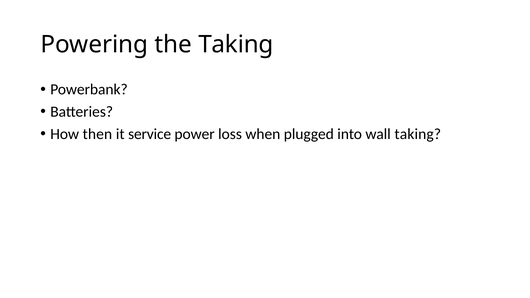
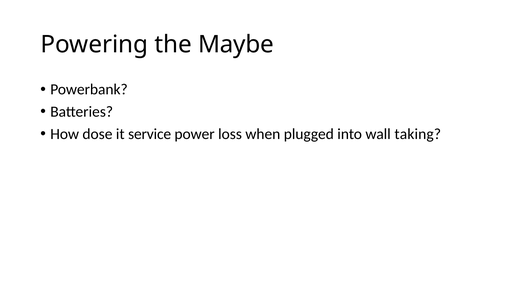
the Taking: Taking -> Maybe (236, 44)
then: then -> dose (97, 134)
